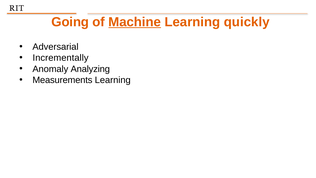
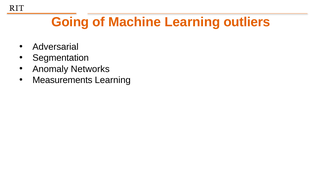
Machine underline: present -> none (135, 22)
quickly: quickly -> outliers (247, 22)
Incrementally: Incrementally -> Segmentation (61, 58)
Analyzing: Analyzing -> Networks (90, 69)
